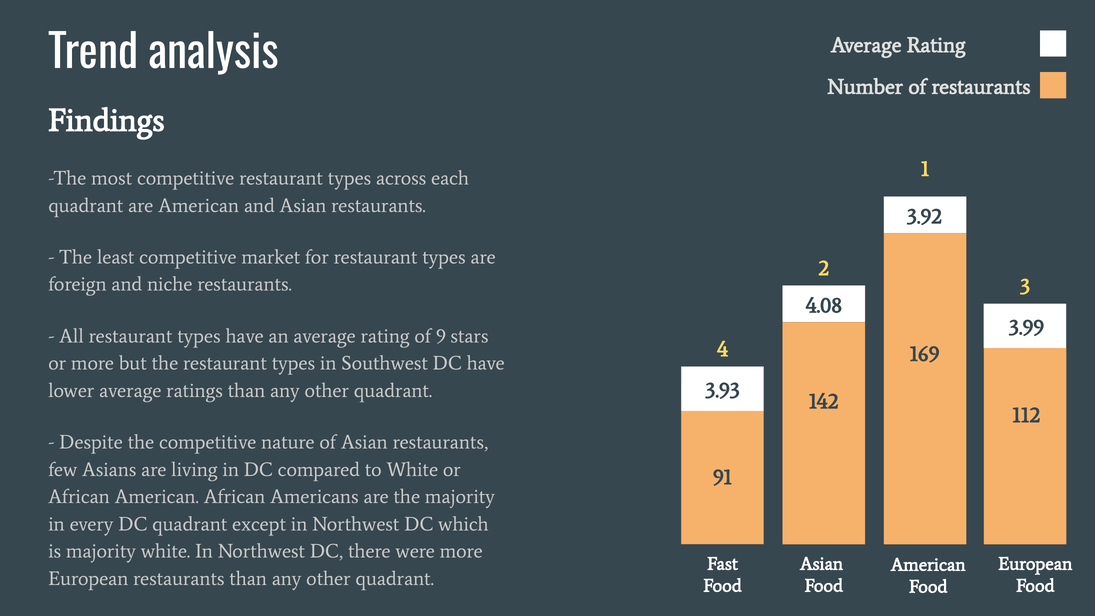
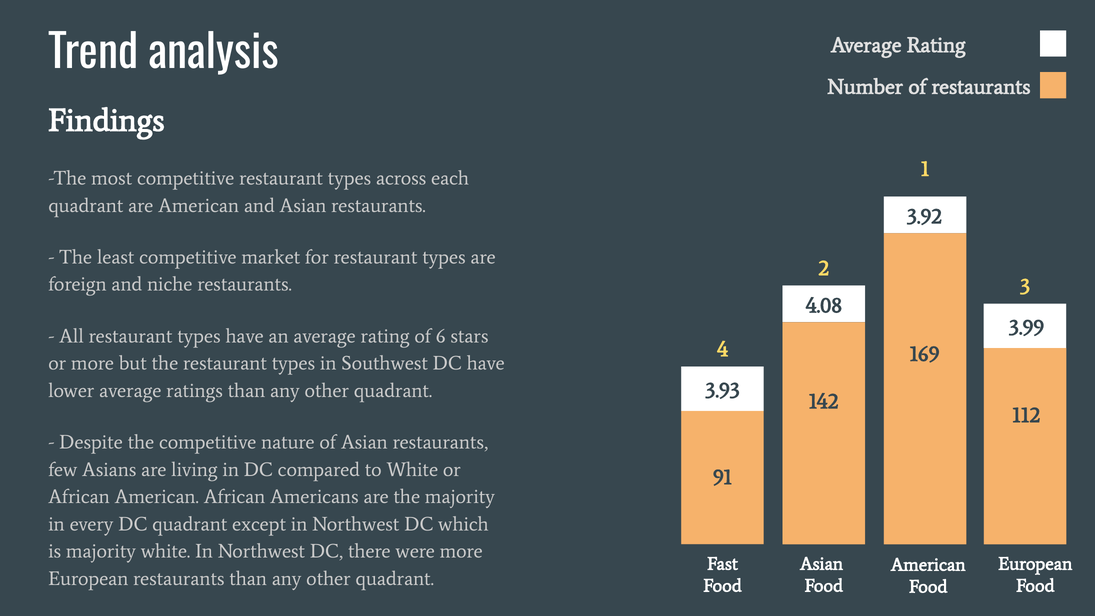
9: 9 -> 6 (441, 336)
